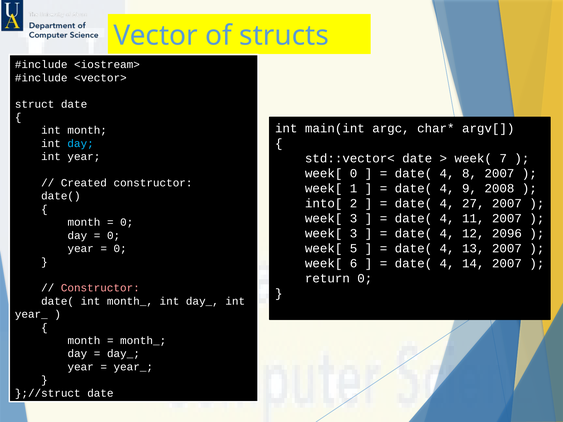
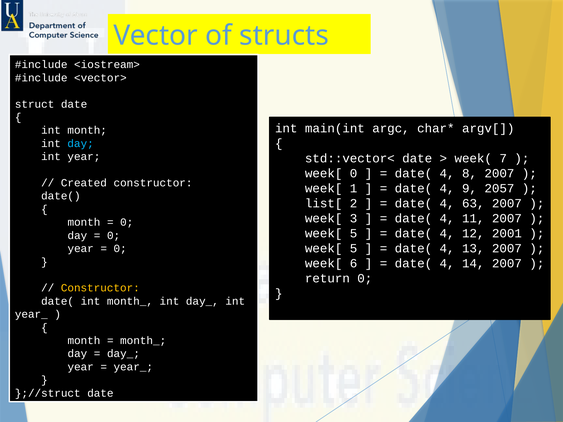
2008: 2008 -> 2057 (499, 188)
into[: into[ -> list[ (324, 203)
27: 27 -> 63 (473, 203)
3: 3 -> 5 (354, 233)
2096: 2096 -> 2001 (507, 233)
Constructor colour: pink -> yellow (100, 288)
